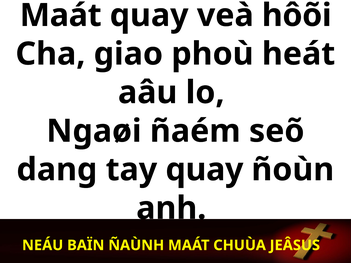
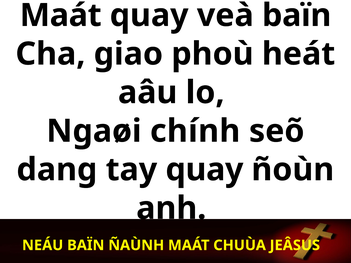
veà hôõi: hôõi -> baïn (297, 15)
ñaém: ñaém -> chính (195, 131)
